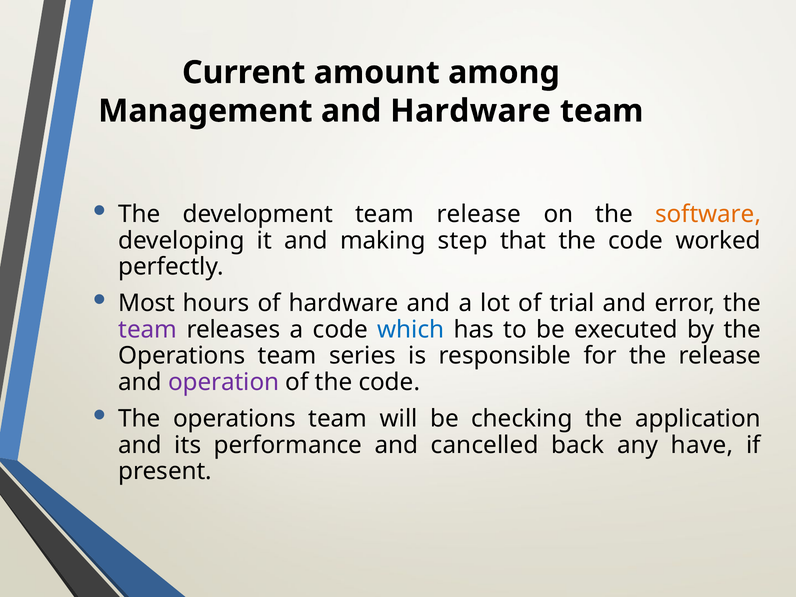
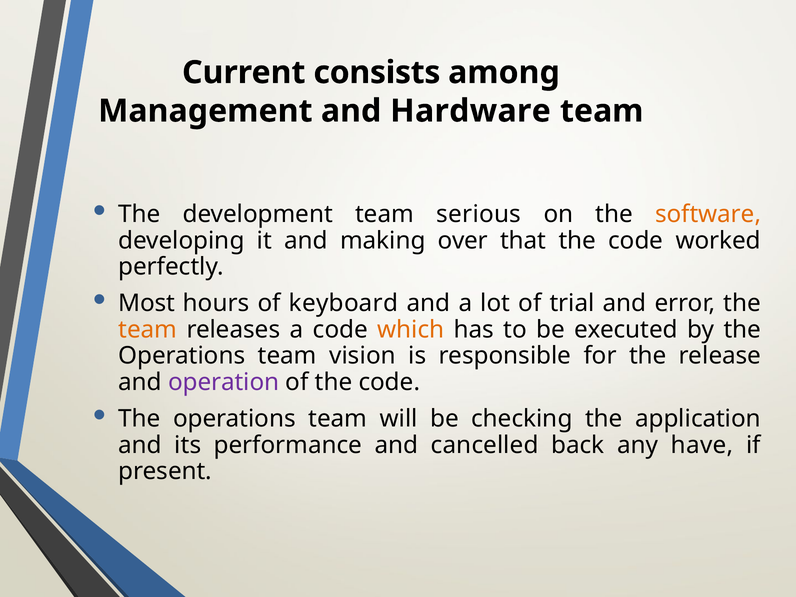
amount: amount -> consists (377, 73)
team release: release -> serious (479, 214)
step: step -> over (463, 241)
of hardware: hardware -> keyboard (344, 303)
team colour: purple -> orange (148, 330)
which colour: blue -> orange (411, 330)
series: series -> vision (363, 356)
